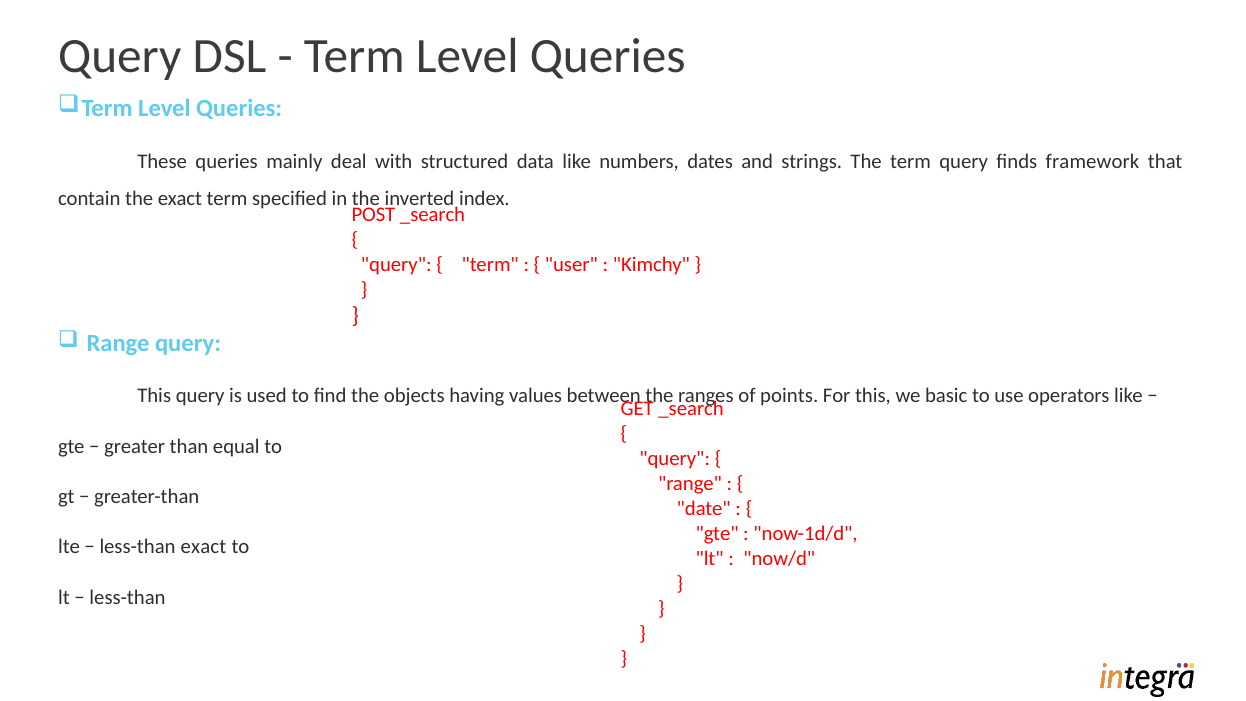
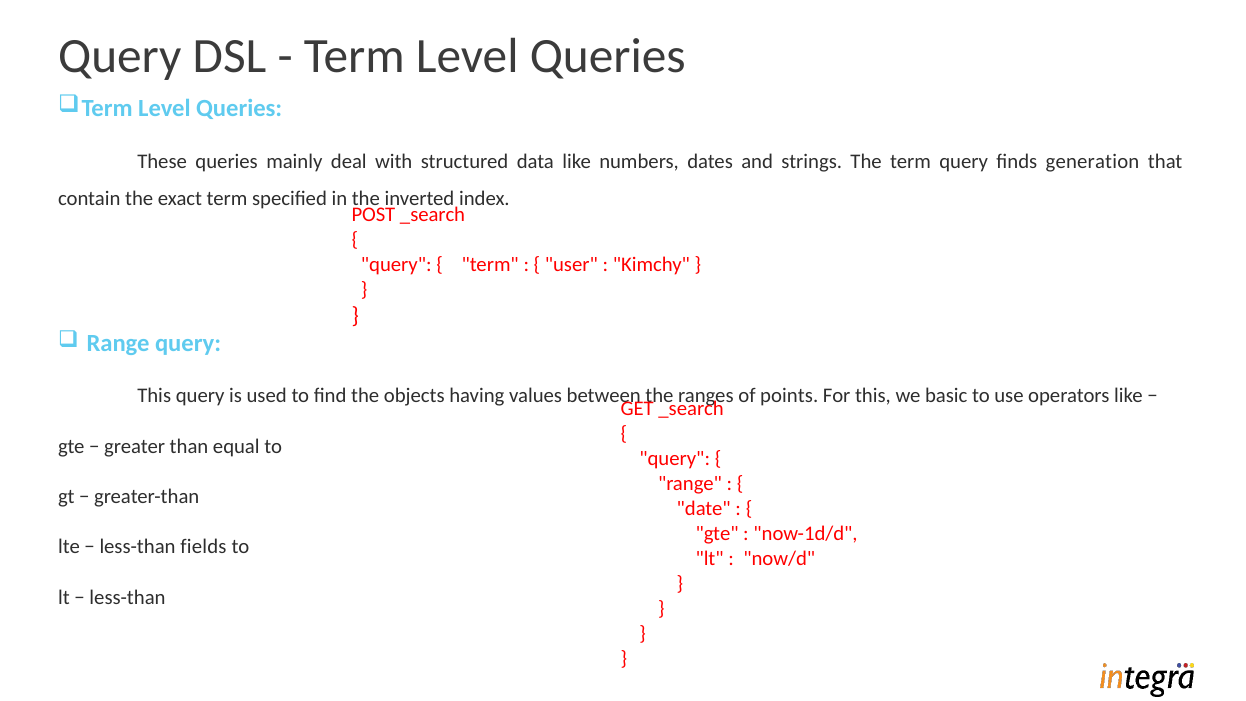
framework: framework -> generation (1092, 161)
less-than exact: exact -> fields (203, 547)
